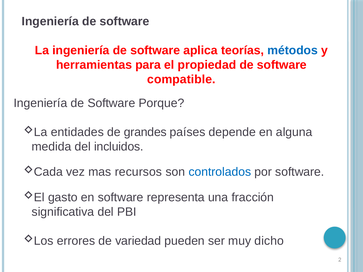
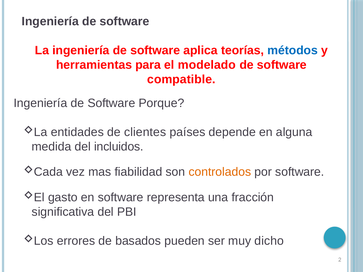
propiedad: propiedad -> modelado (207, 65)
grandes: grandes -> clientes (145, 132)
recursos: recursos -> fiabilidad (138, 172)
controlados colour: blue -> orange (220, 172)
variedad: variedad -> basados (138, 241)
